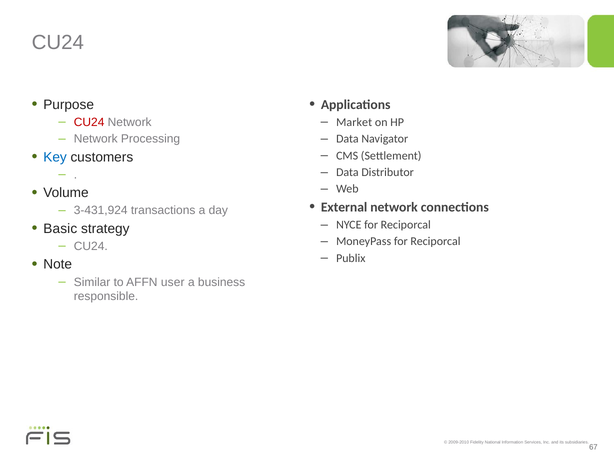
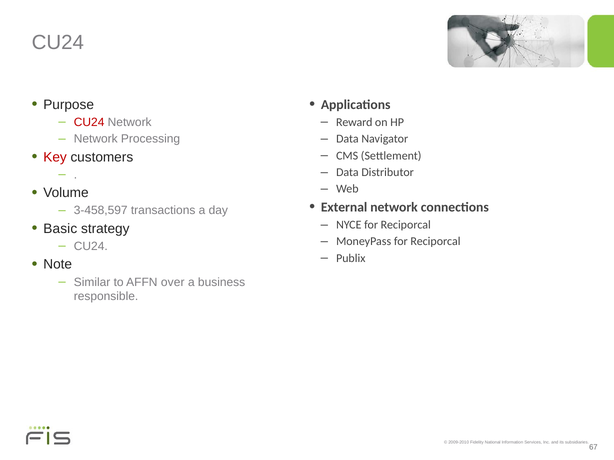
Market: Market -> Reward (354, 122)
Key colour: blue -> red (55, 157)
3-431,924: 3-431,924 -> 3-458,597 (101, 211)
user: user -> over (173, 282)
